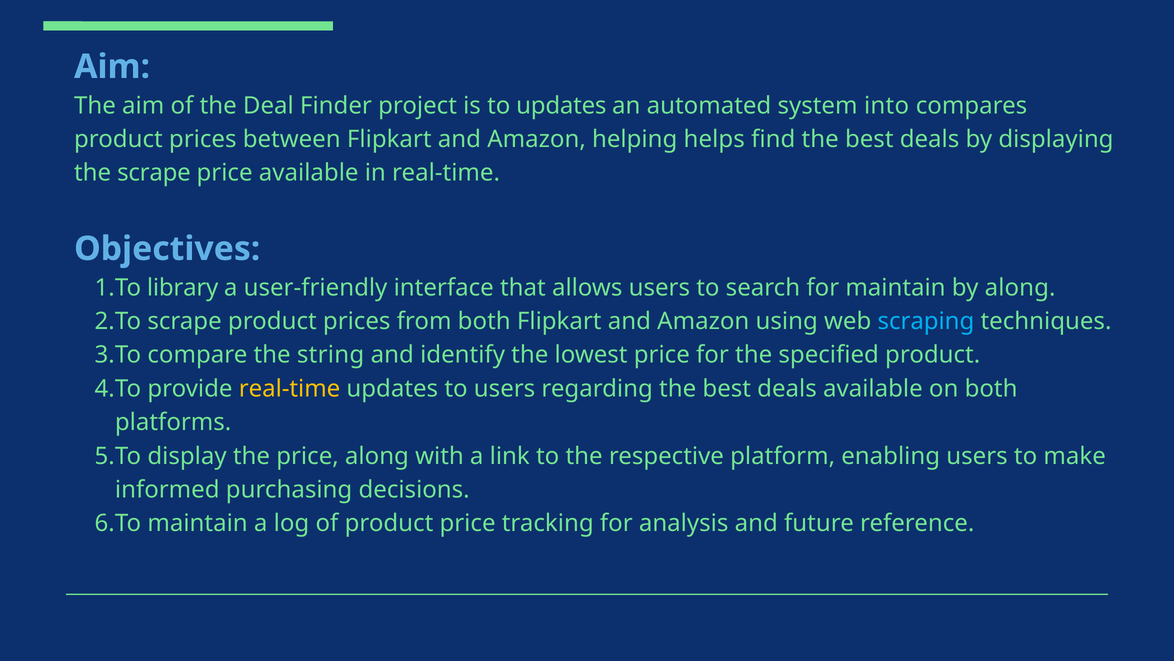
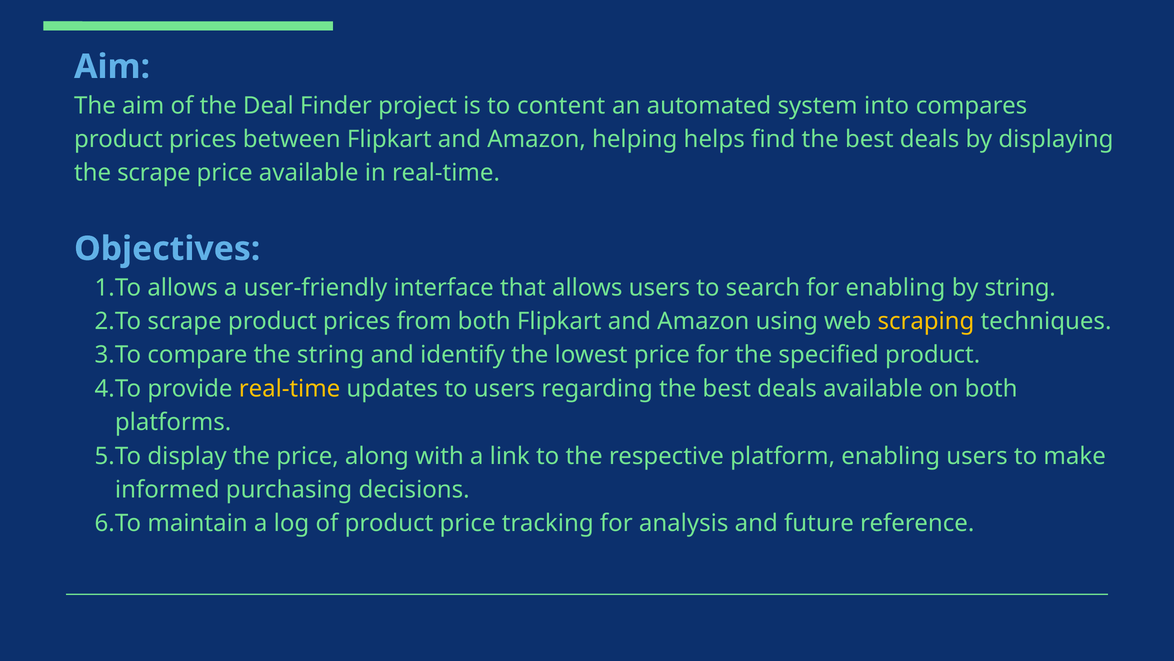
to updates: updates -> content (561, 105)
library: library -> allows (183, 287)
for maintain: maintain -> enabling (895, 287)
by along: along -> string (1020, 287)
scraping colour: light blue -> yellow (926, 321)
